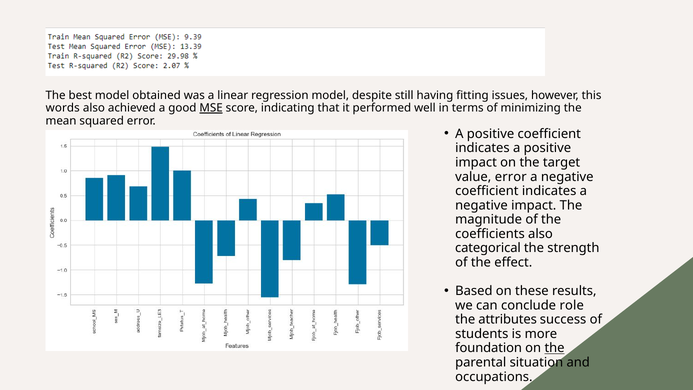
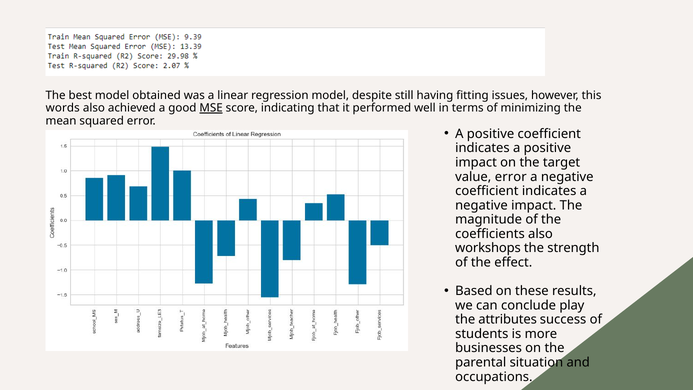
categorical: categorical -> workshops (488, 248)
role: role -> play (572, 305)
foundation: foundation -> businesses (489, 348)
the underline: present -> none (555, 348)
